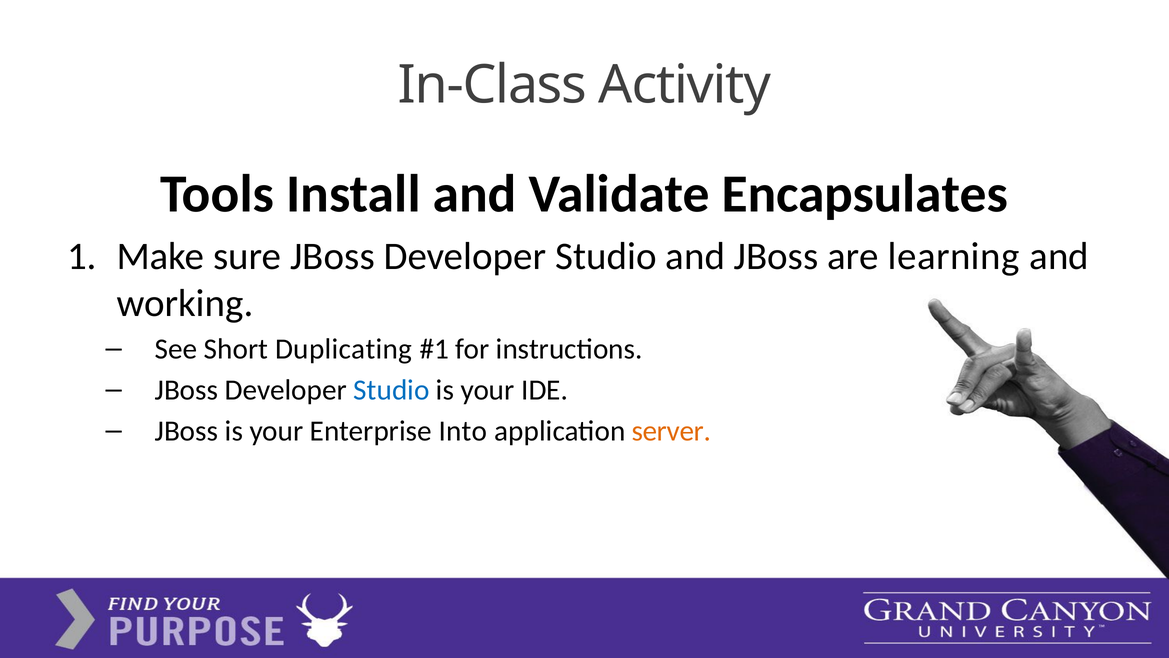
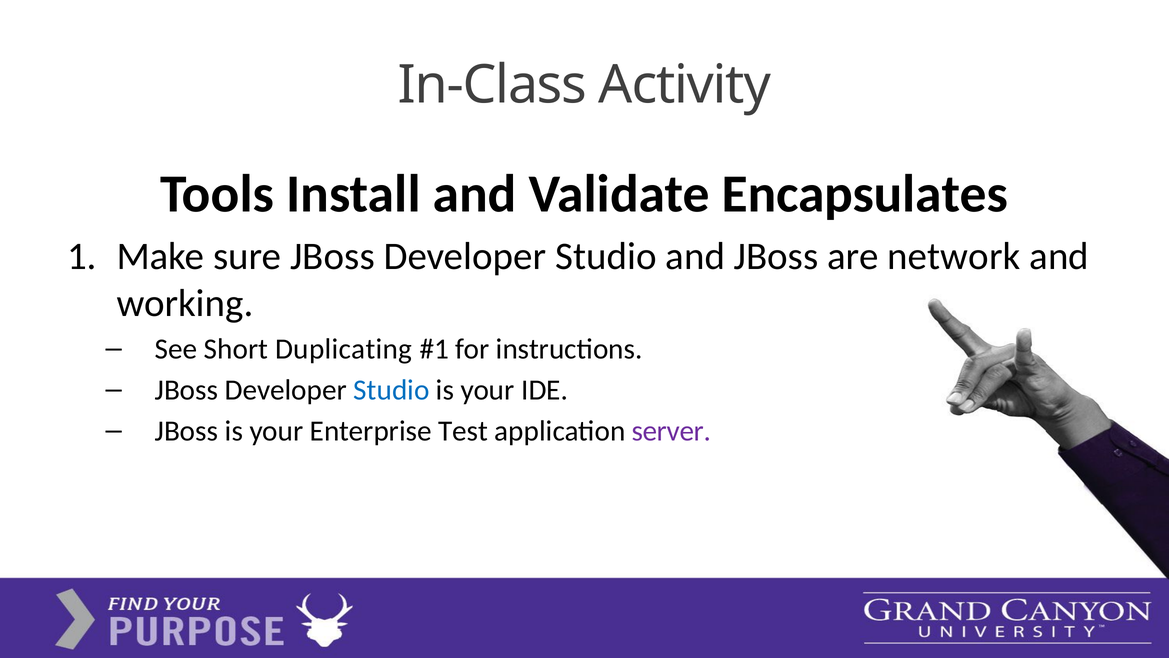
learning: learning -> network (954, 256)
Into: Into -> Test (463, 431)
server colour: orange -> purple (671, 431)
